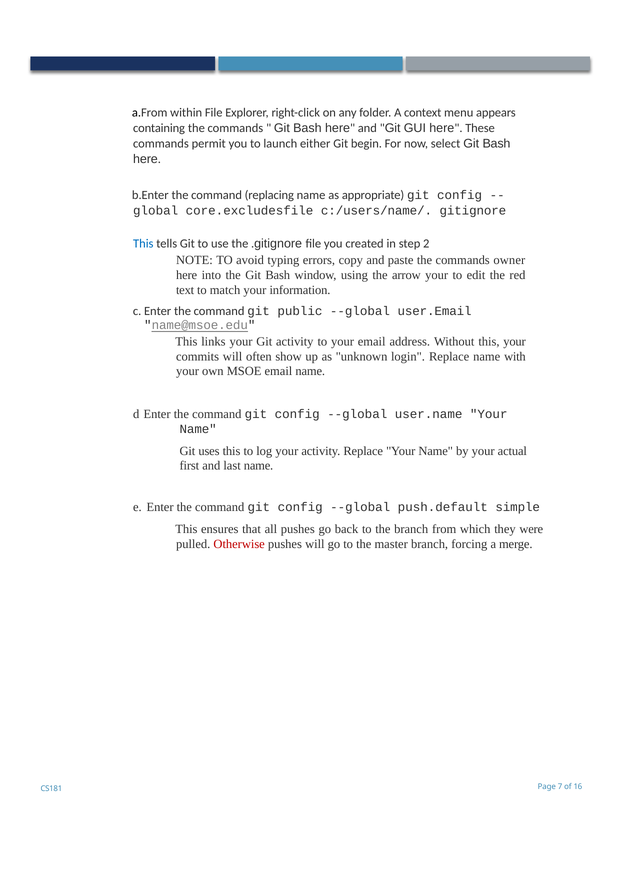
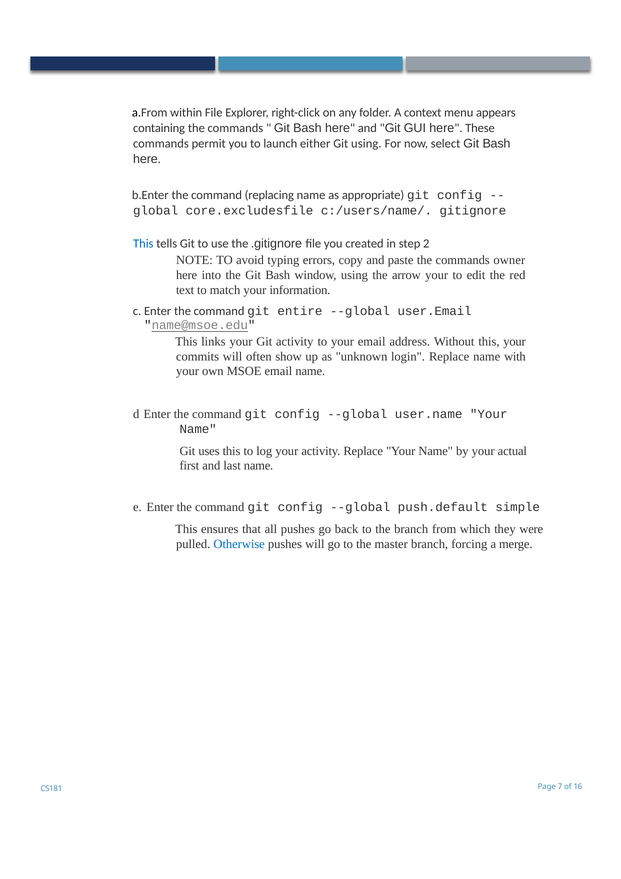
Git begin: begin -> using (366, 144)
public: public -> entire (300, 311)
Otherwise colour: red -> blue (239, 544)
